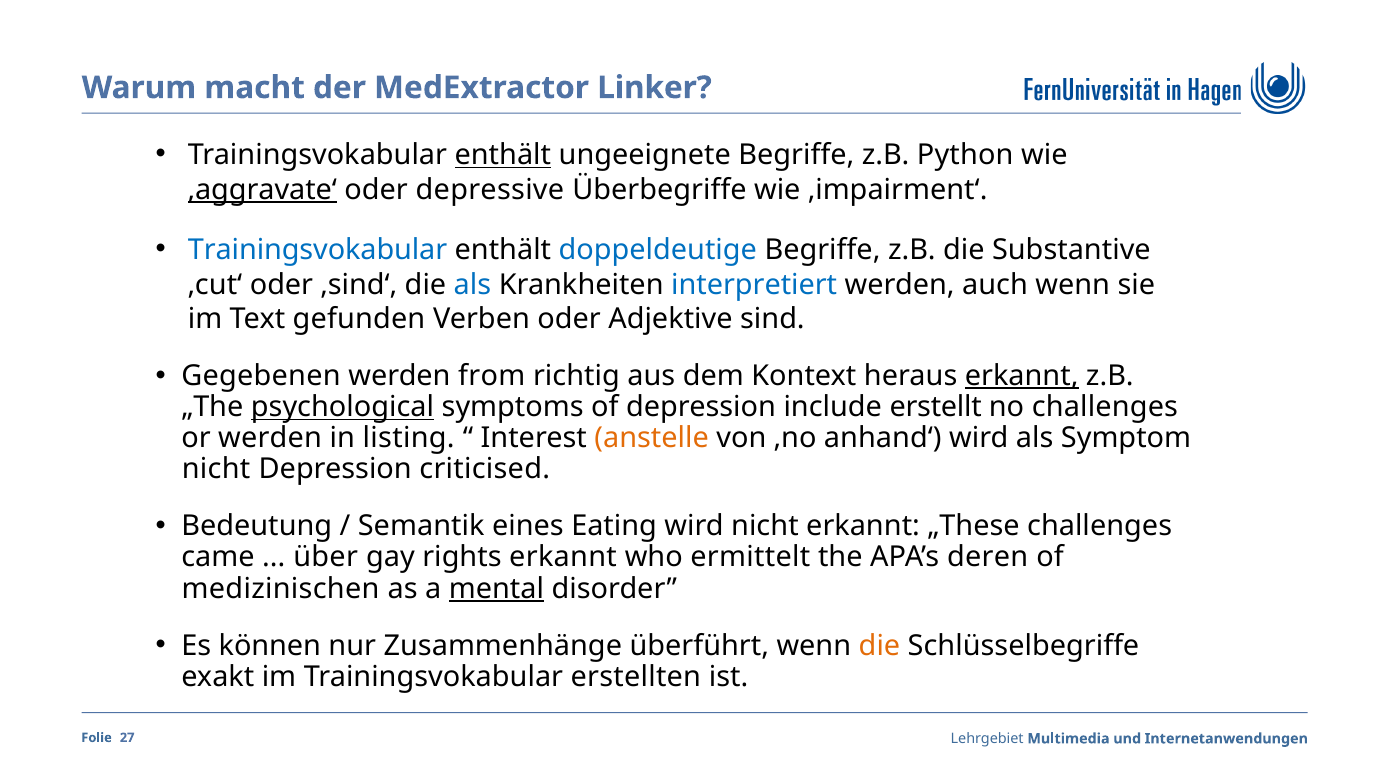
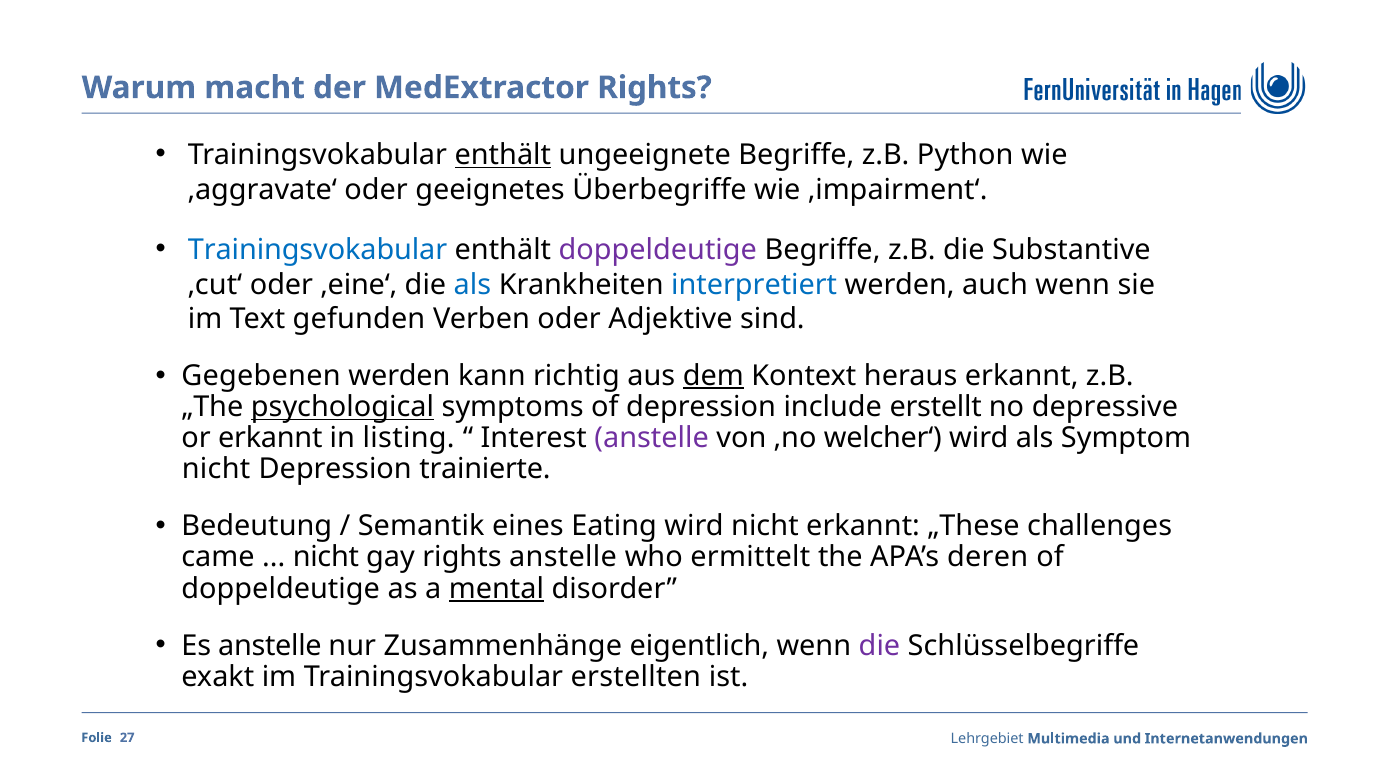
MedExtractor Linker: Linker -> Rights (654, 88)
‚aggravate‘ underline: present -> none (262, 190)
depressive: depressive -> geeignetes (490, 190)
doppeldeutige colour: blue -> purple (658, 250)
‚sind‘: ‚sind‘ -> ‚eine‘ (359, 285)
from: from -> kann (492, 376)
dem underline: none -> present (713, 376)
erkannt underline: present -> none (1022, 376)
no challenges: challenges -> depressive (1105, 407)
or werden: werden -> erkannt (270, 438)
anstelle colour: orange -> purple (652, 438)
anhand‘: anhand‘ -> welcher‘ (883, 438)
criticised: criticised -> trainierte (485, 470)
über: über -> nicht (326, 558)
rights erkannt: erkannt -> anstelle (563, 558)
medizinischen: medizinischen -> doppeldeutige (281, 589)
Es können: können -> anstelle (270, 646)
überführt: überführt -> eigentlich (699, 646)
die colour: orange -> purple (879, 646)
